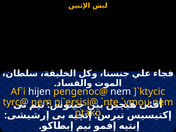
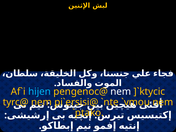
hijen colour: white -> light blue (39, 92)
